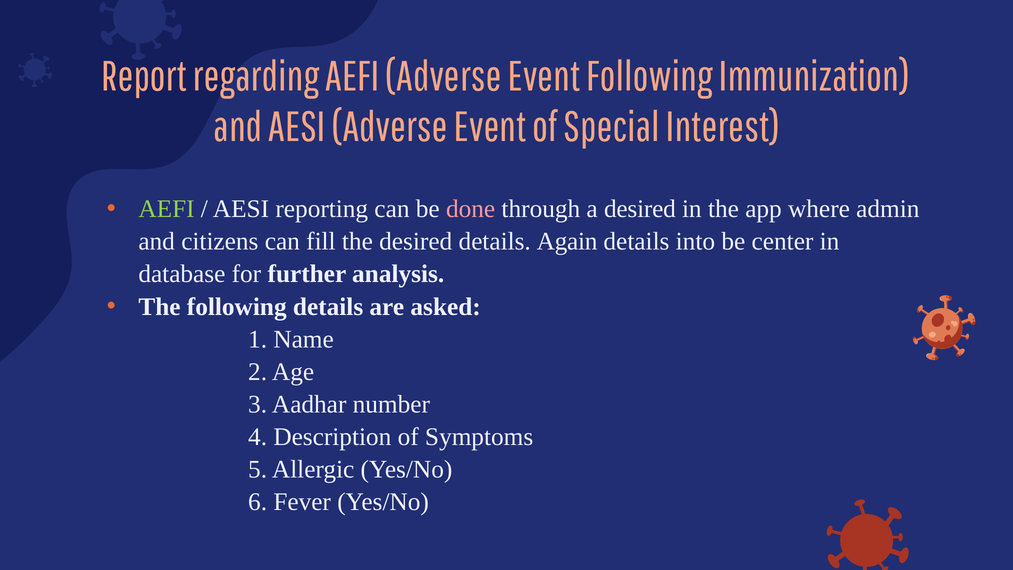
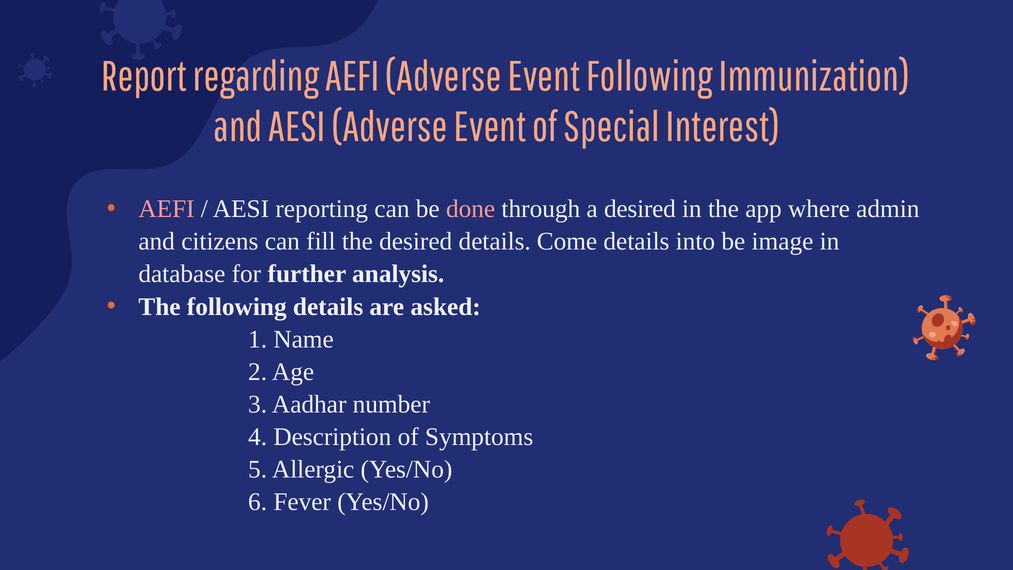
AEFI colour: light green -> pink (167, 209)
Again: Again -> Come (567, 242)
center: center -> image (783, 242)
